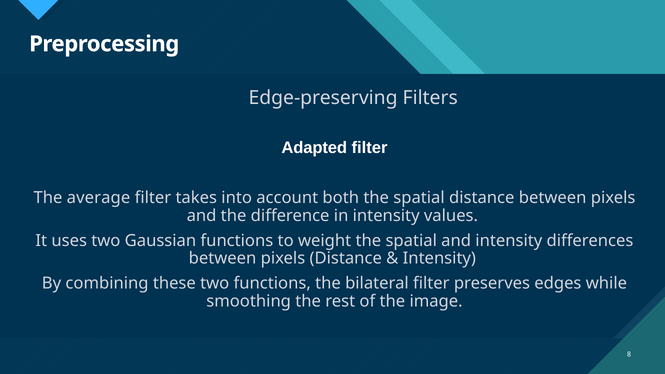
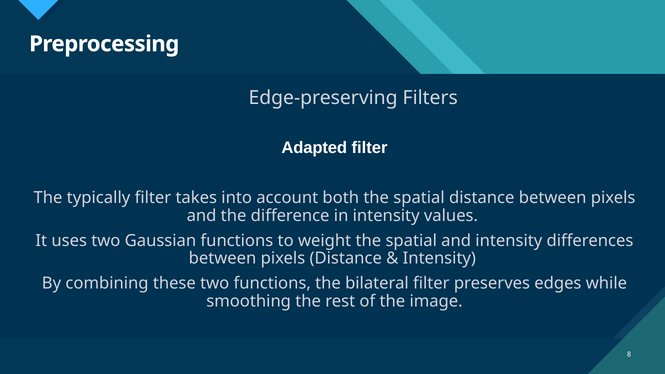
average: average -> typically (99, 198)
